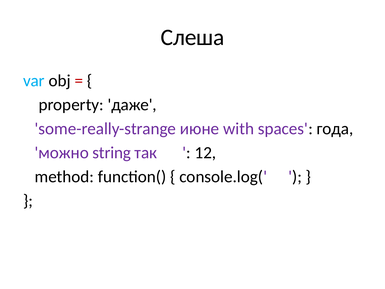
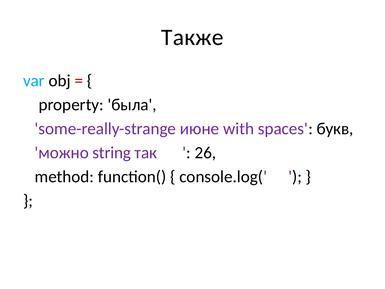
Слеша: Слеша -> Также (192, 37)
даже: даже -> была (132, 105)
года: года -> букв (335, 129)
12: 12 -> 26 (205, 153)
